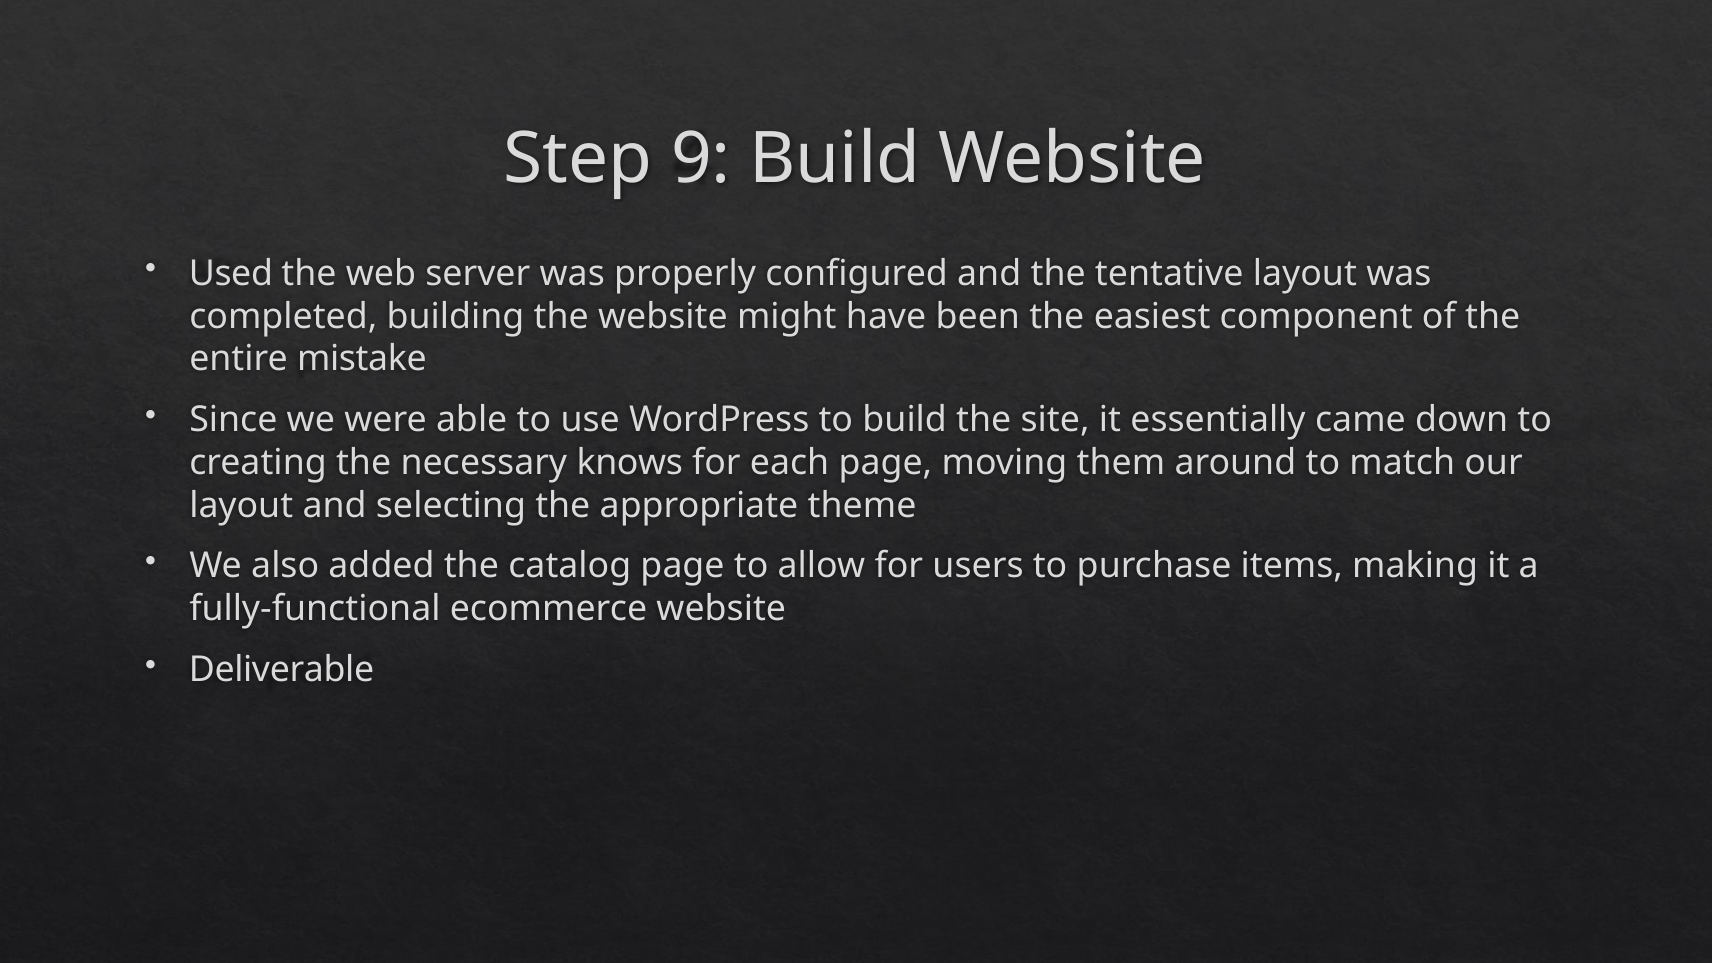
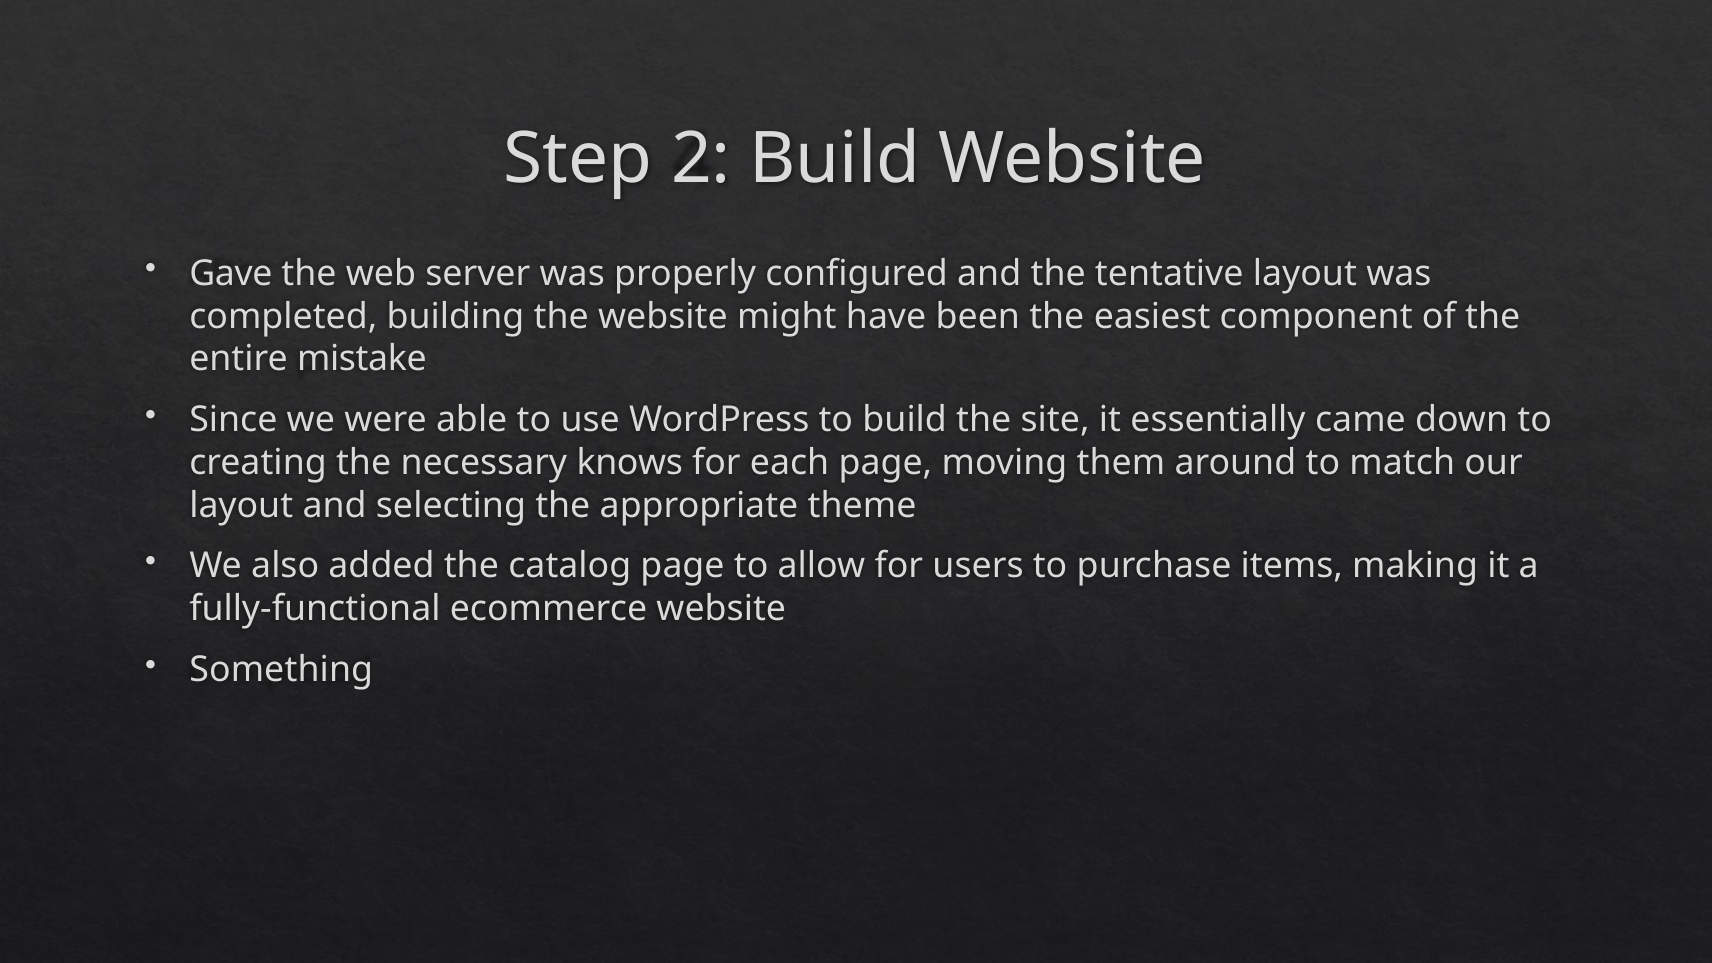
9: 9 -> 2 (701, 159)
Used: Used -> Gave (231, 274)
Deliverable: Deliverable -> Something (281, 670)
